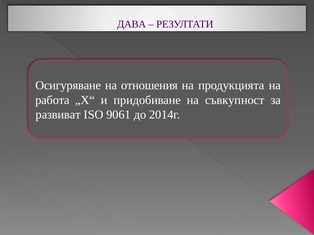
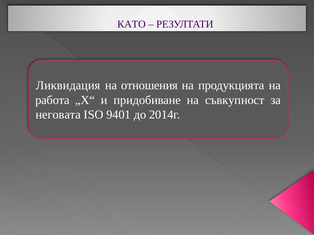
ДАВА: ДАВА -> КАТО (132, 24)
Осигуряване: Осигуряване -> Ликвидация (68, 86)
развиват: развиват -> неговата (58, 115)
9061: 9061 -> 9401 (119, 115)
